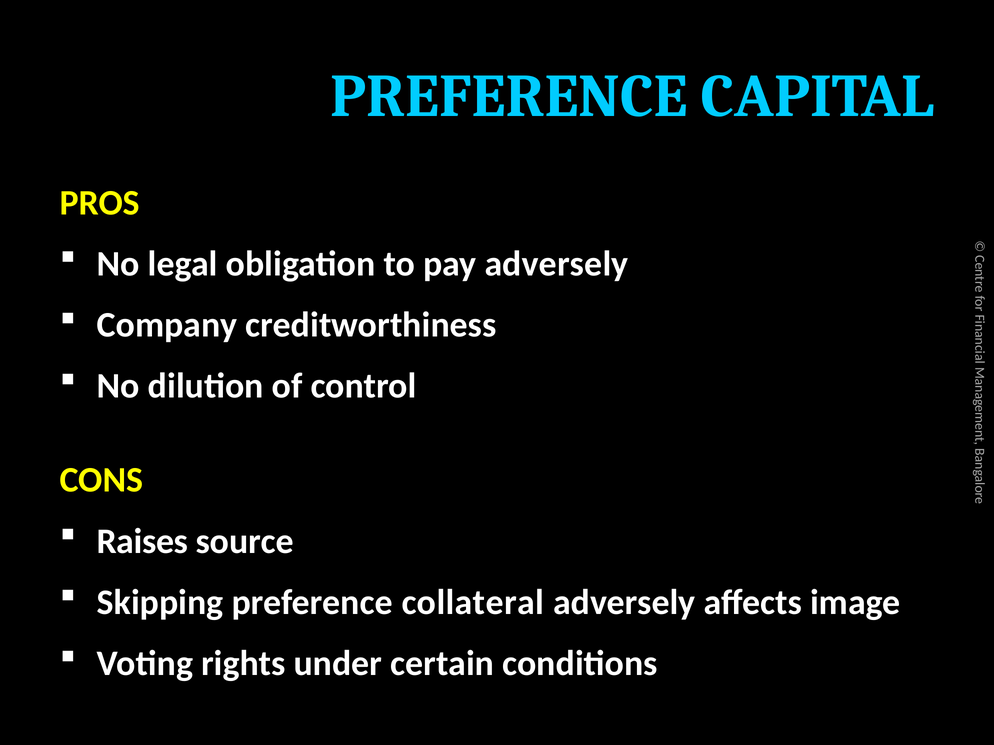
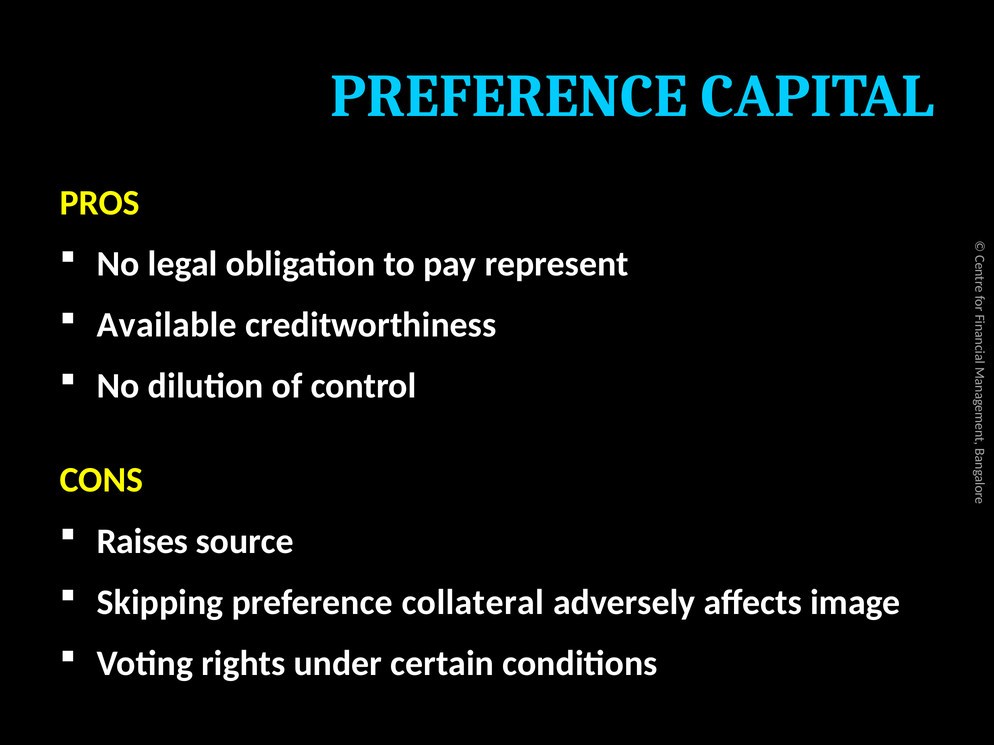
pay adversely: adversely -> represent (557, 264)
Company: Company -> Available (167, 325)
